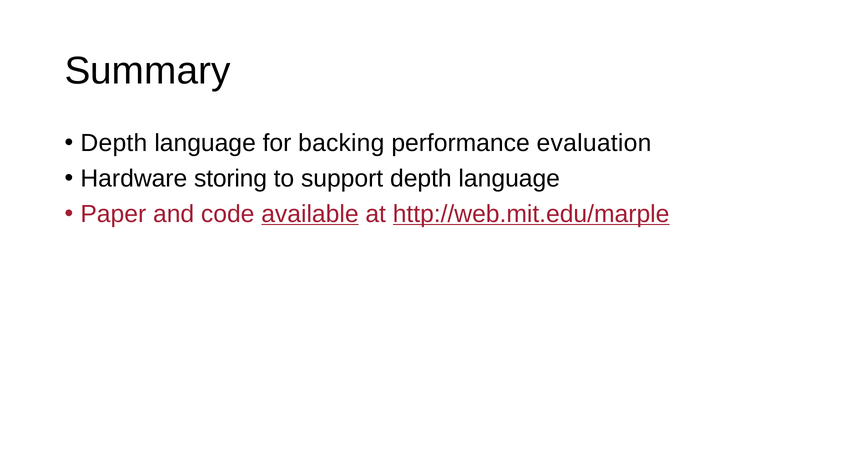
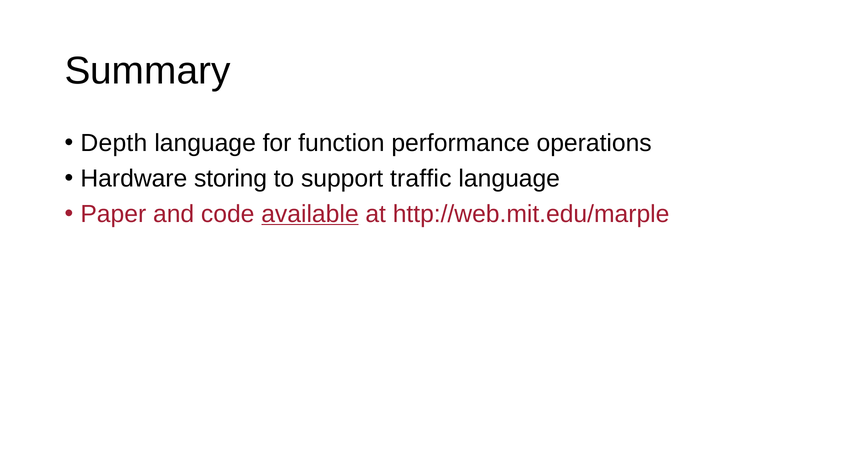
backing: backing -> function (341, 143)
evaluation: evaluation -> operations (594, 143)
support depth: depth -> traffic (421, 179)
http://web.mit.edu/marple underline: present -> none (531, 214)
